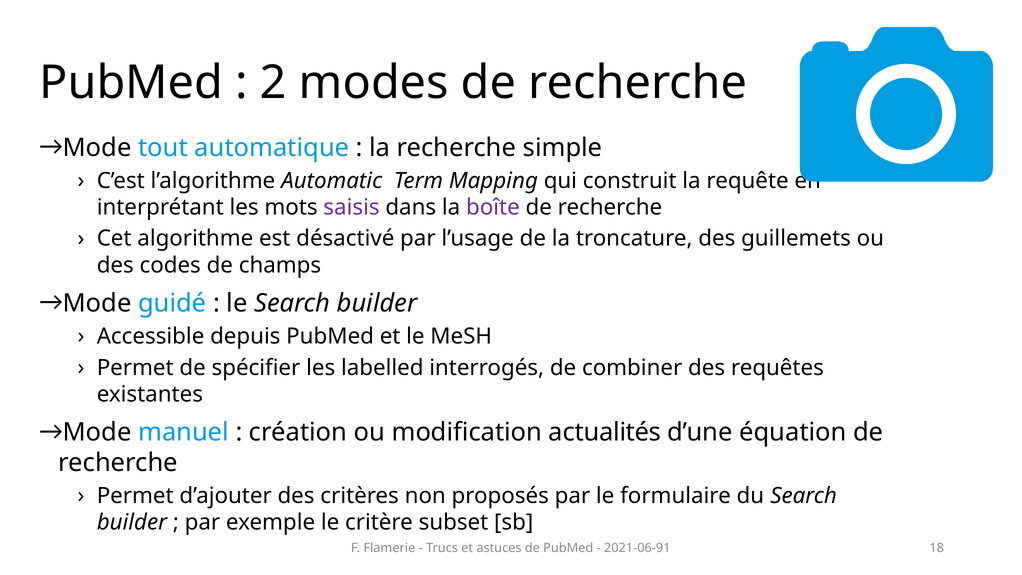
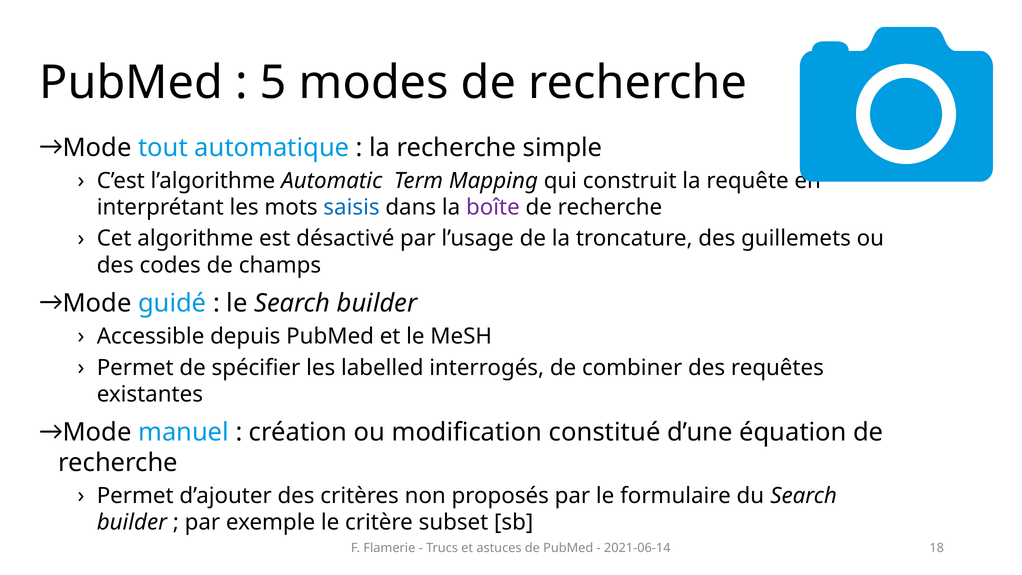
2: 2 -> 5 (273, 83)
saisis colour: purple -> blue (351, 207)
actualités: actualités -> constitué (605, 432)
2021-06-91: 2021-06-91 -> 2021-06-14 (637, 548)
